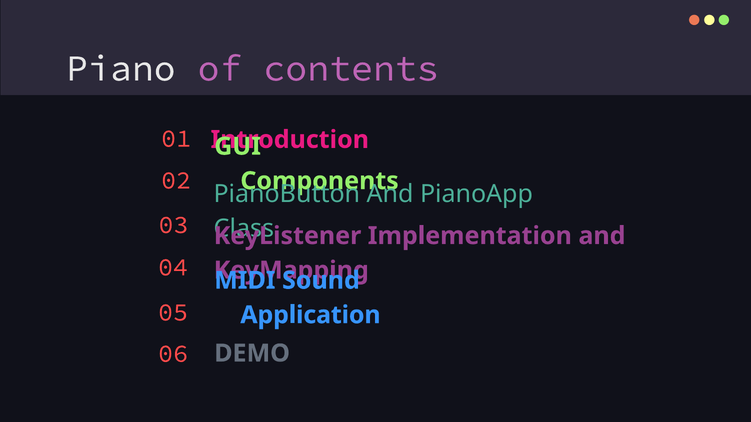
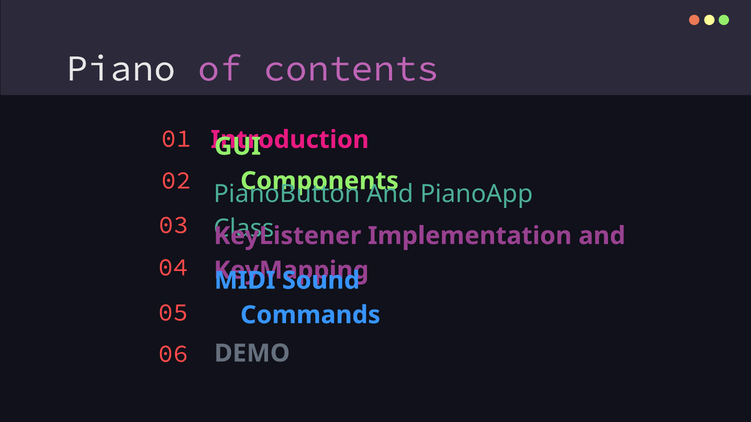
Application: Application -> Commands (310, 315)
